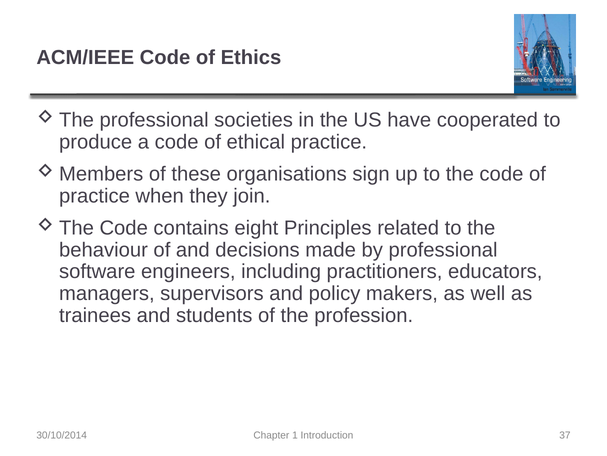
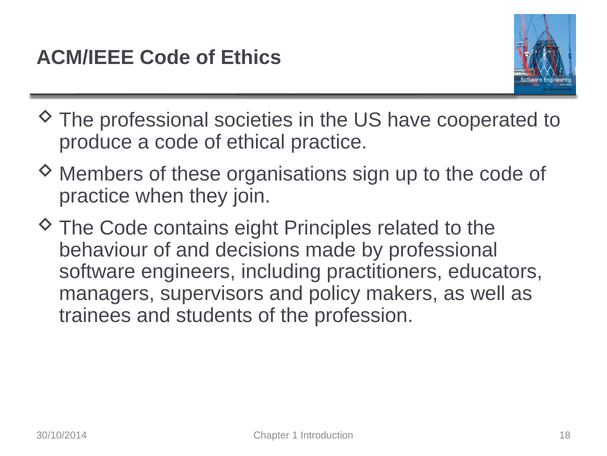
37: 37 -> 18 (565, 435)
